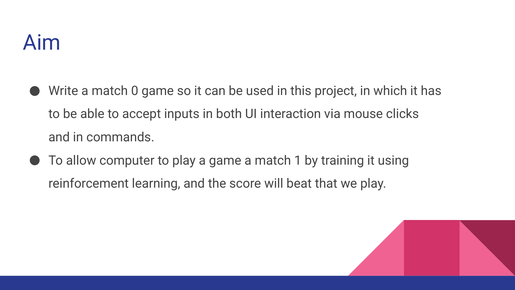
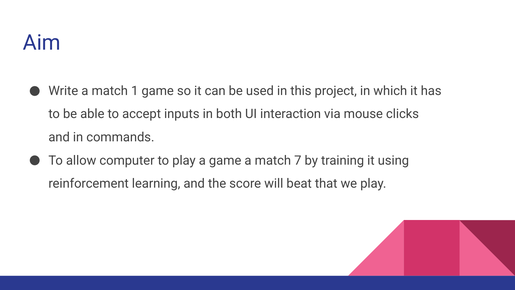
0: 0 -> 1 (135, 91)
1: 1 -> 7 (298, 160)
